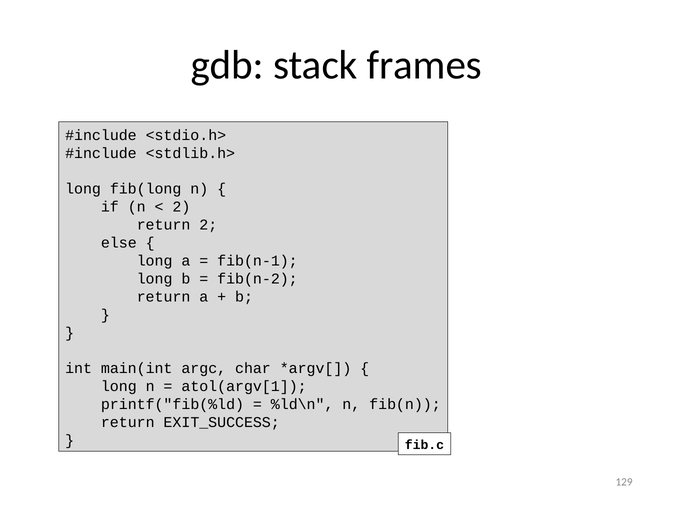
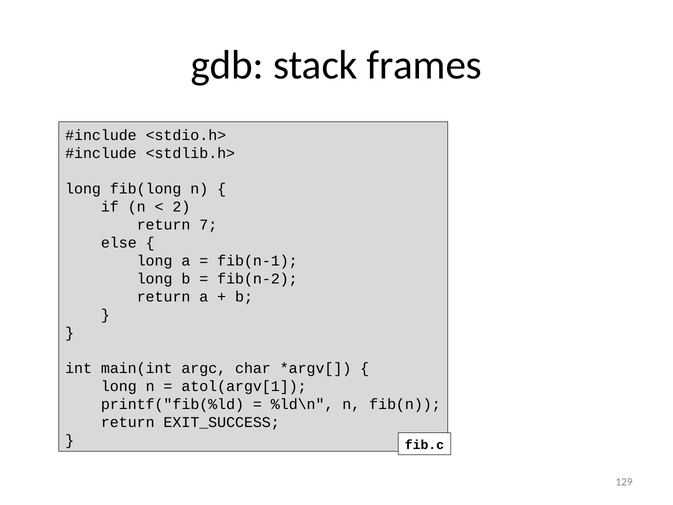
return 2: 2 -> 7 (208, 225)
